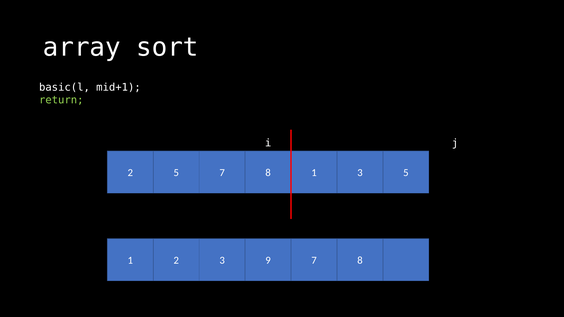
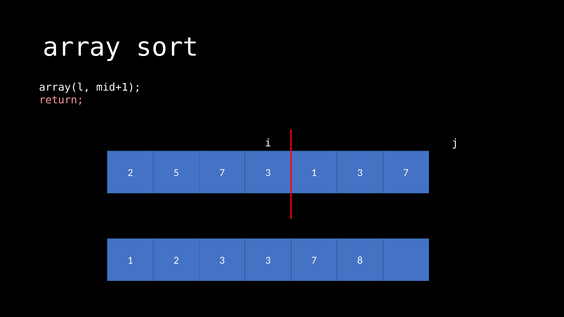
basic(l: basic(l -> array(l (64, 87)
return colour: light green -> pink (61, 100)
5 7 8: 8 -> 3 (268, 173)
1 3 5: 5 -> 7 (406, 173)
3 9: 9 -> 3 (268, 261)
